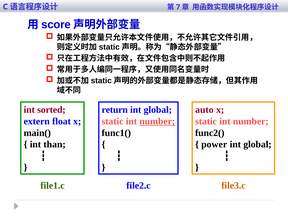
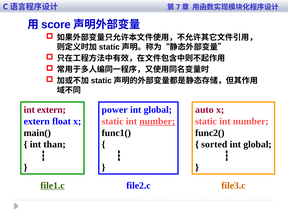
int sorted: sorted -> extern (51, 110)
return: return -> power (115, 110)
power: power -> sorted (214, 144)
file1.c underline: none -> present (52, 185)
